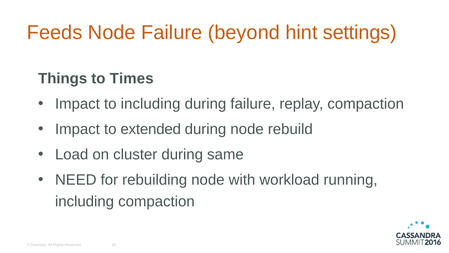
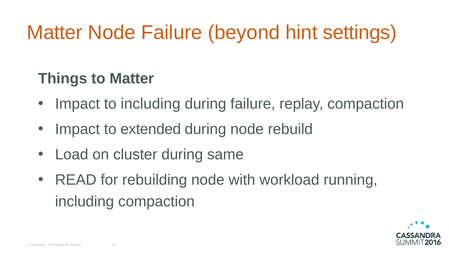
Feeds: Feeds -> Matter (55, 33)
to Times: Times -> Matter (132, 79)
NEED: NEED -> READ (76, 180)
